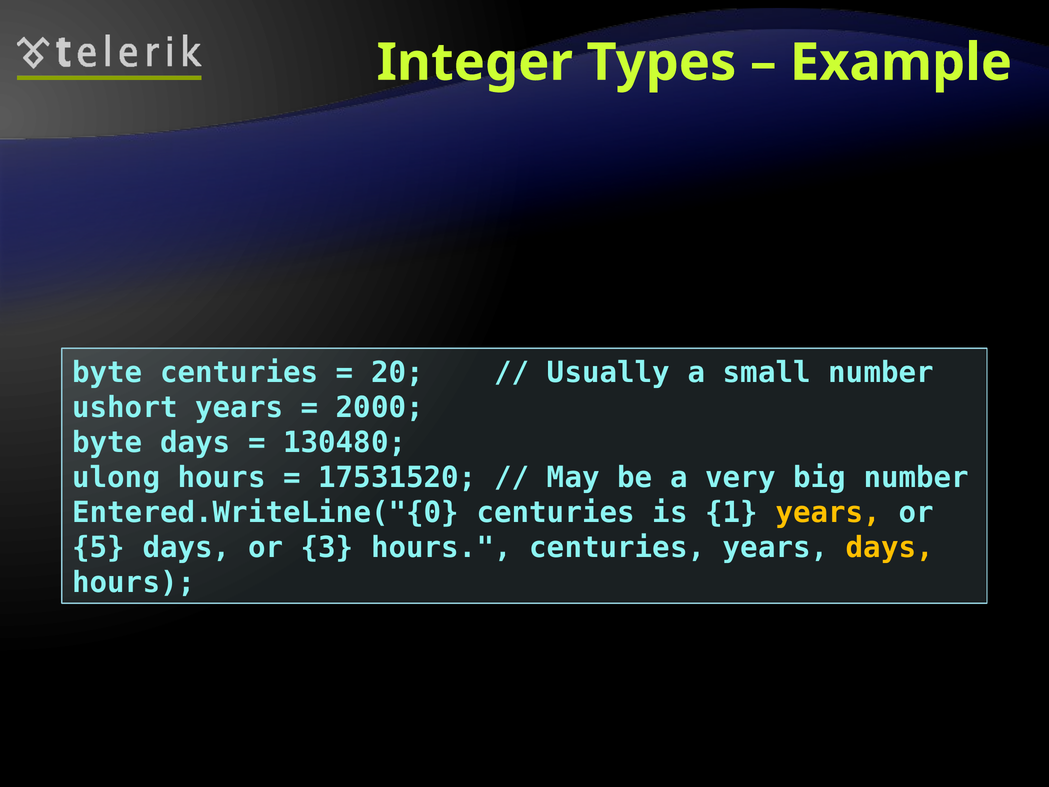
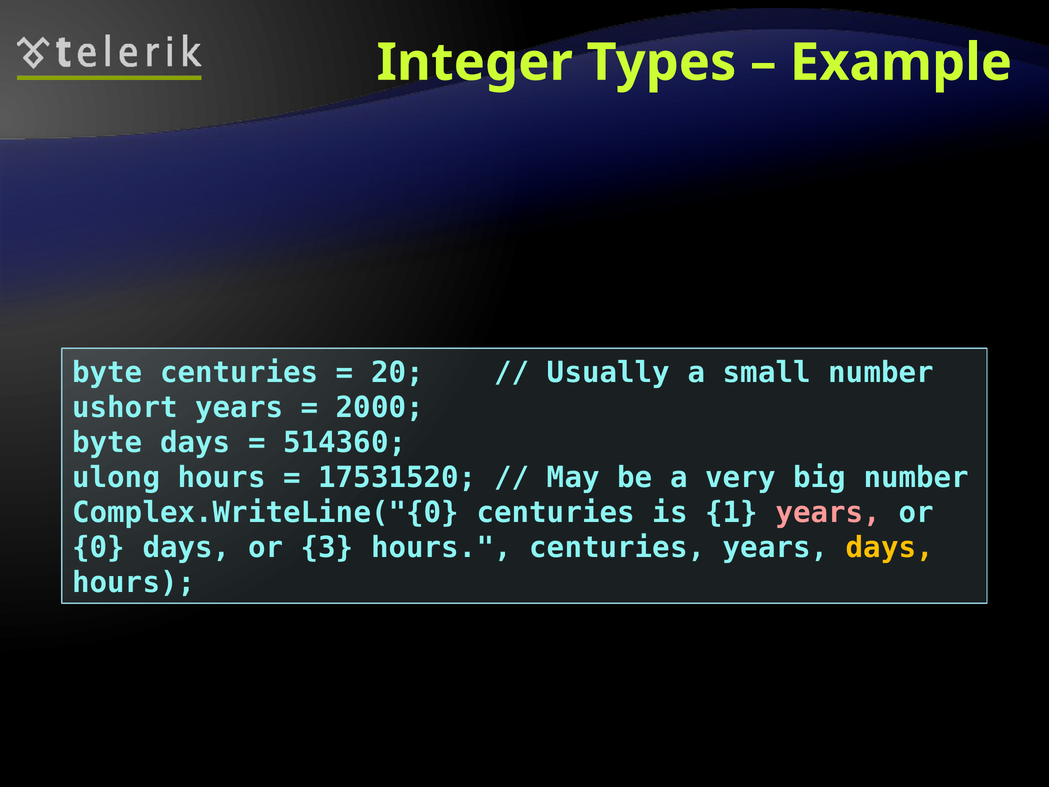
130480: 130480 -> 514360 (345, 443)
Entered.WriteLine("{0: Entered.WriteLine("{0 -> Complex.WriteLine("{0 (266, 513)
years colour: yellow -> pink (828, 513)
5: 5 -> 0 (99, 548)
